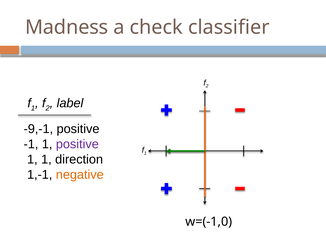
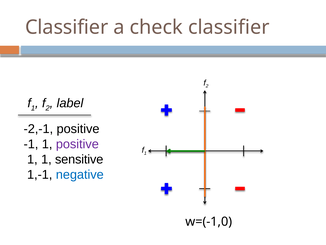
Madness: Madness -> Classifier (67, 27)
-9,-1: -9,-1 -> -2,-1 (38, 129)
direction: direction -> sensitive (79, 159)
negative colour: orange -> blue (80, 174)
